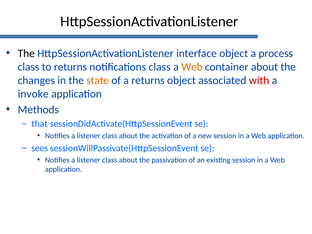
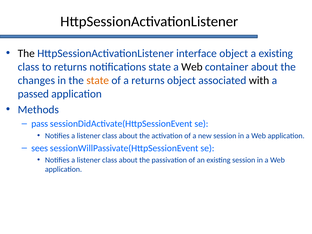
a process: process -> existing (276, 53)
notifications class: class -> state (160, 67)
Web colour: orange -> black (192, 67)
with colour: red -> black (259, 80)
invoke: invoke -> passed (33, 94)
that: that -> pass (40, 124)
